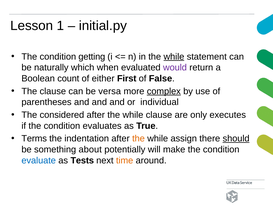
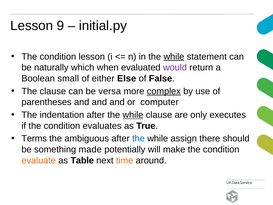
1: 1 -> 9 (60, 26)
condition getting: getting -> lesson (92, 57)
count: count -> small (68, 78)
First: First -> Else (127, 78)
individual: individual -> computer (160, 102)
considered: considered -> indentation (62, 115)
while underline: none -> present (133, 115)
indentation: indentation -> ambiguous (87, 138)
the colour: orange -> blue (138, 138)
should underline: present -> none (236, 138)
about: about -> made (90, 149)
evaluate colour: blue -> orange (39, 160)
Tests: Tests -> Table (82, 160)
